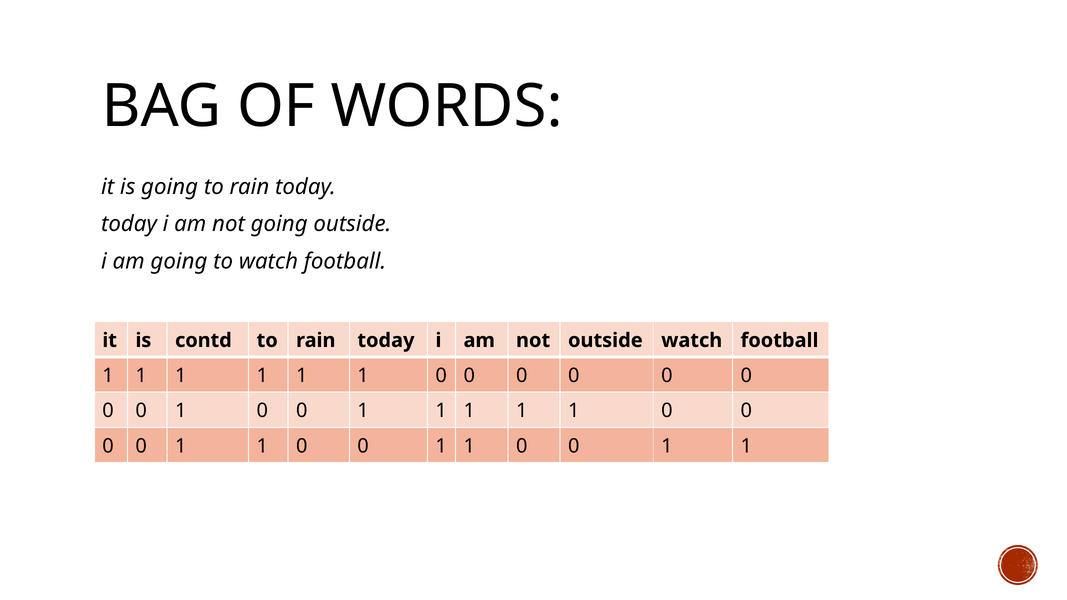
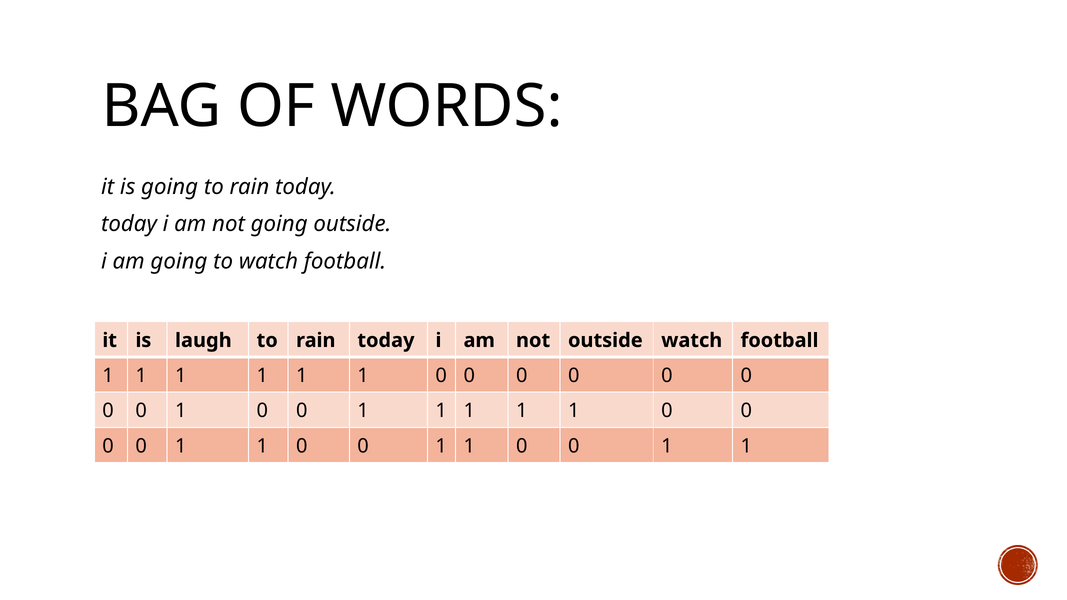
contd: contd -> laugh (203, 340)
